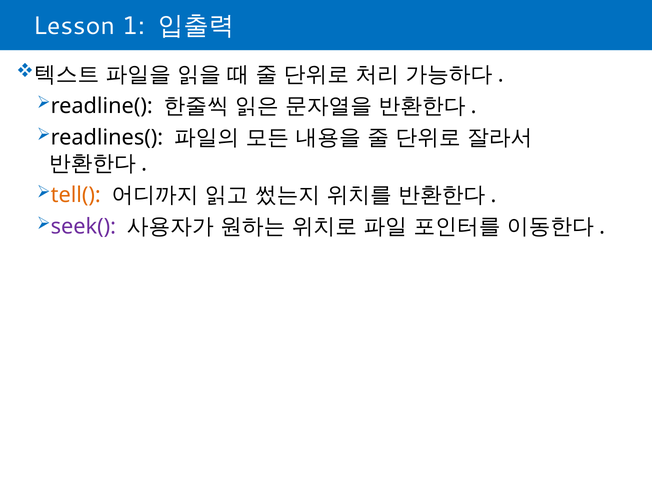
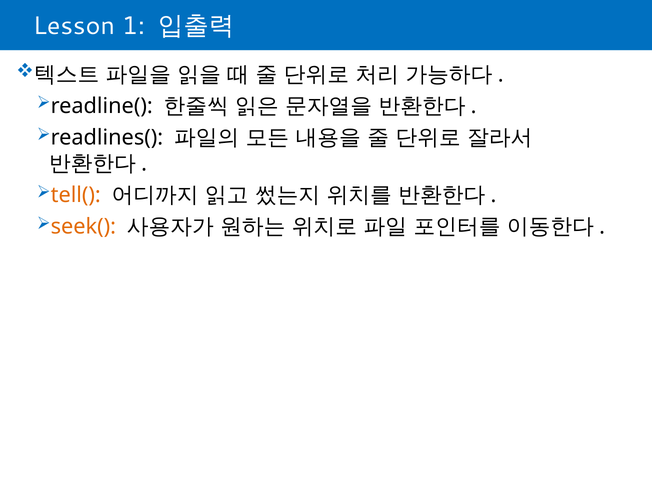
seek( colour: purple -> orange (83, 226)
